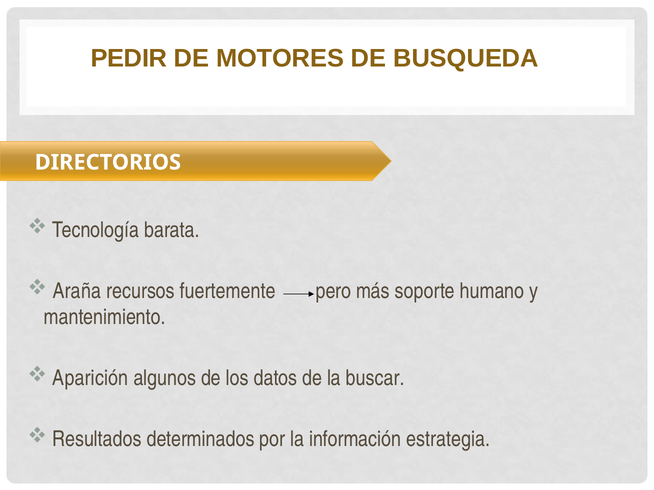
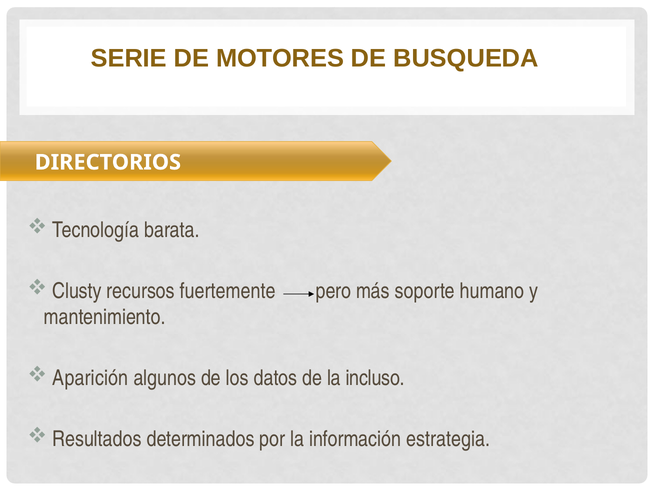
PEDIR: PEDIR -> SERIE (129, 58)
Araña: Araña -> Clusty (77, 291)
buscar: buscar -> incluso (375, 379)
